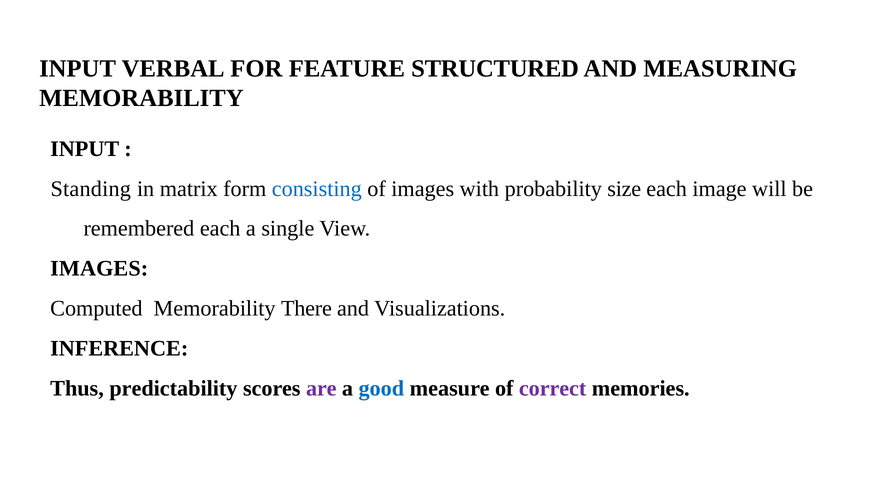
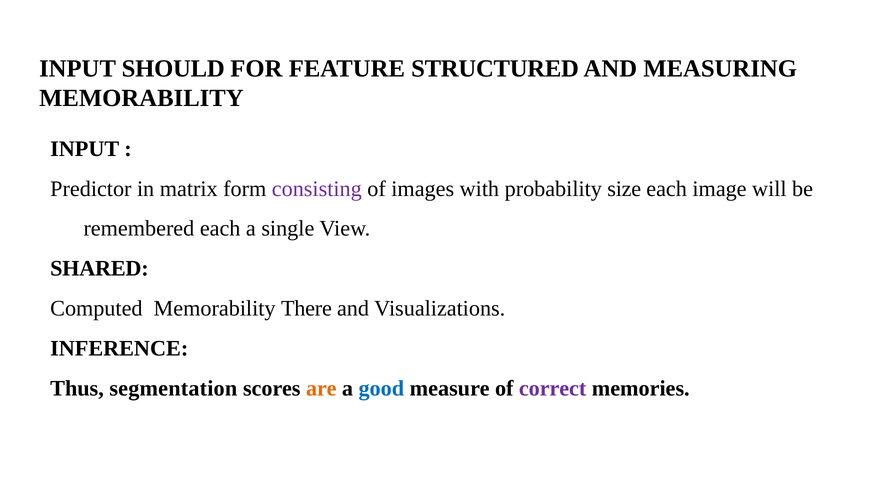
VERBAL: VERBAL -> SHOULD (173, 69)
Standing: Standing -> Predictor (91, 189)
consisting colour: blue -> purple (317, 189)
IMAGES: IMAGES -> SHARED (99, 269)
predictability: predictability -> segmentation (173, 389)
are colour: purple -> orange (321, 389)
